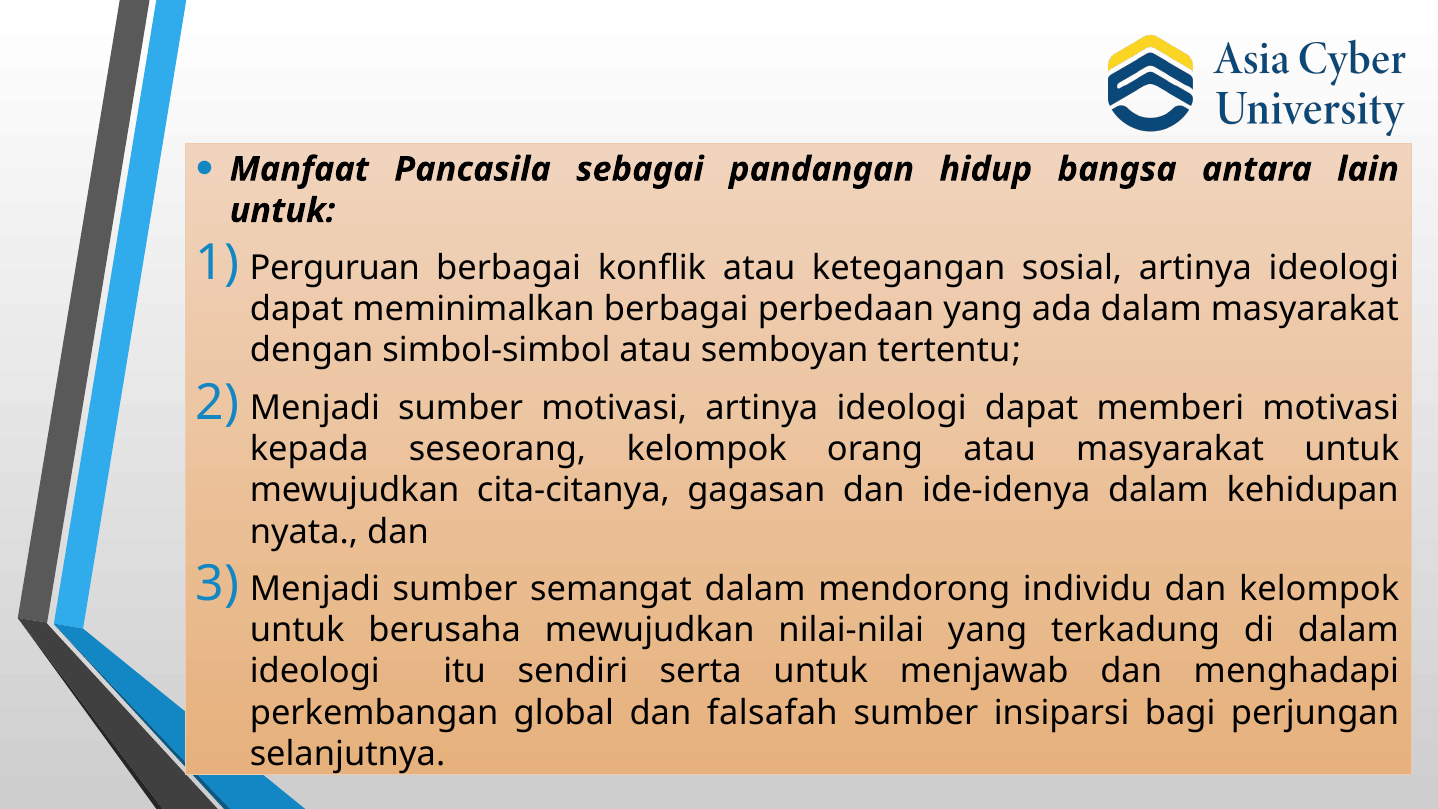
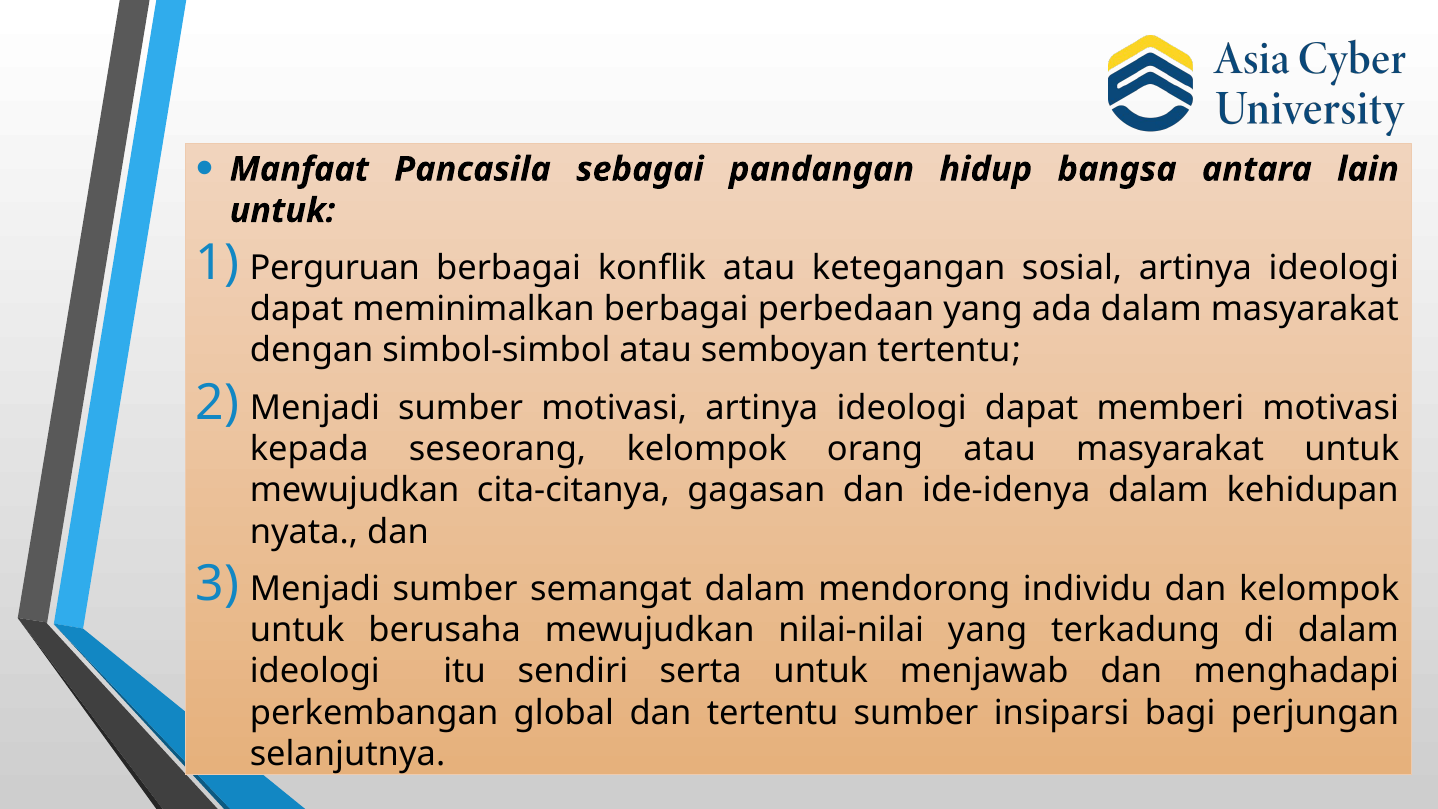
dan falsafah: falsafah -> tertentu (773, 713)
